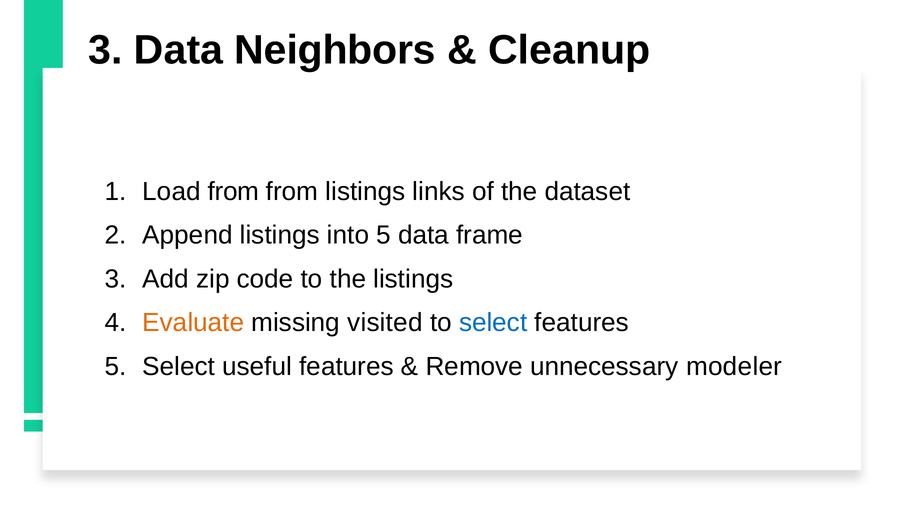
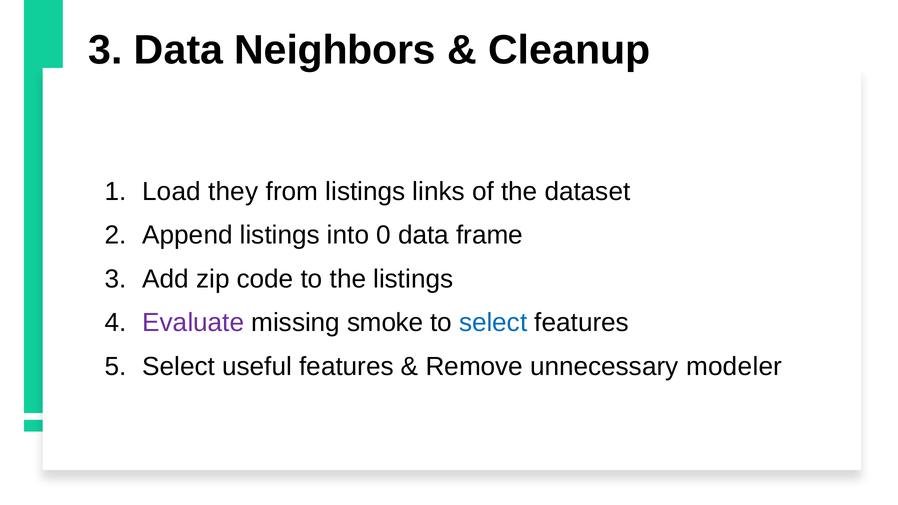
Load from: from -> they (233, 192)
into 5: 5 -> 0 (384, 235)
Evaluate colour: orange -> purple (193, 323)
visited: visited -> smoke (385, 323)
